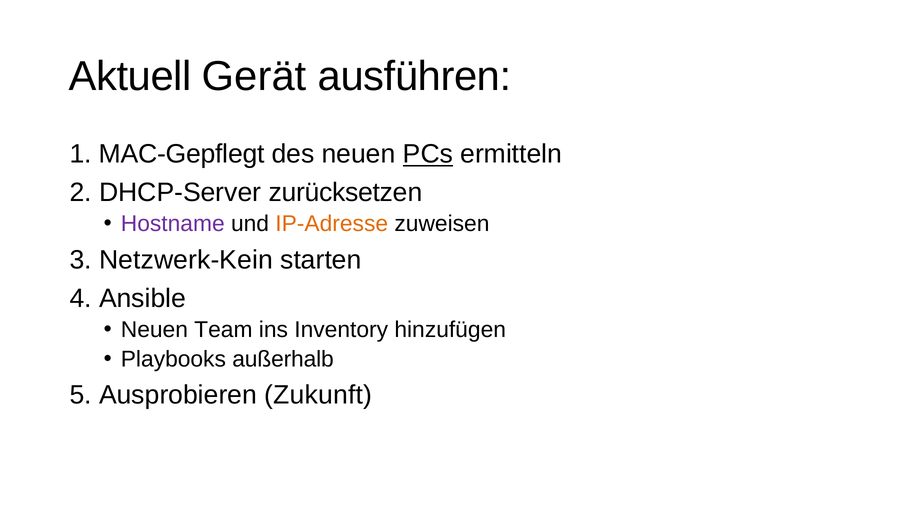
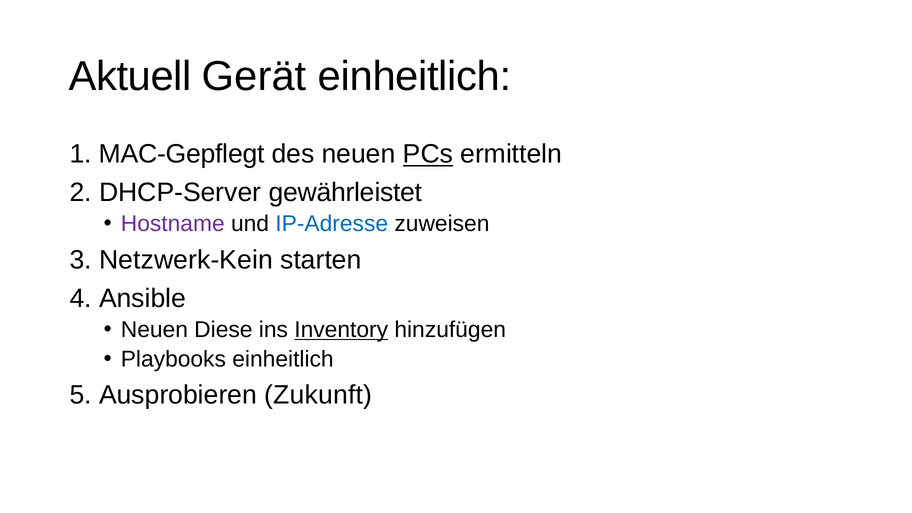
Gerät ausführen: ausführen -> einheitlich (415, 77)
zurücksetzen: zurücksetzen -> gewährleistet (345, 192)
IP-Adresse colour: orange -> blue (332, 224)
Team: Team -> Diese (223, 330)
Inventory underline: none -> present (341, 330)
Playbooks außerhalb: außerhalb -> einheitlich (283, 359)
